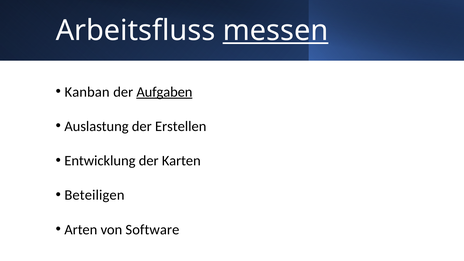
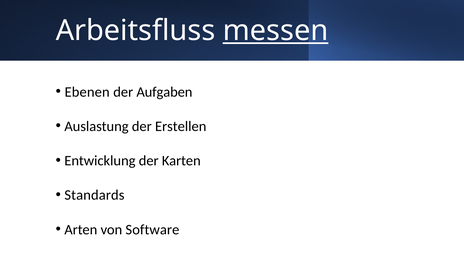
Kanban: Kanban -> Ebenen (87, 92)
Aufgaben underline: present -> none (164, 92)
Beteiligen: Beteiligen -> Standards (94, 195)
